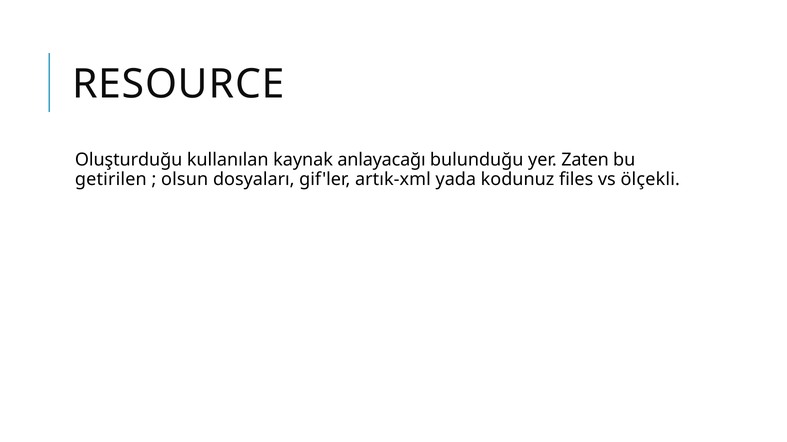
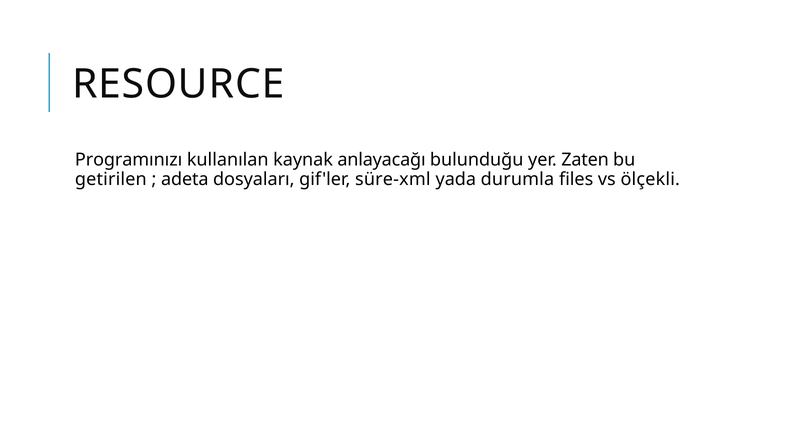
Oluşturduğu: Oluşturduğu -> Programınızı (129, 160)
olsun: olsun -> adeta (185, 180)
artık-xml: artık-xml -> süre-xml (393, 180)
kodunuz: kodunuz -> durumla (517, 180)
